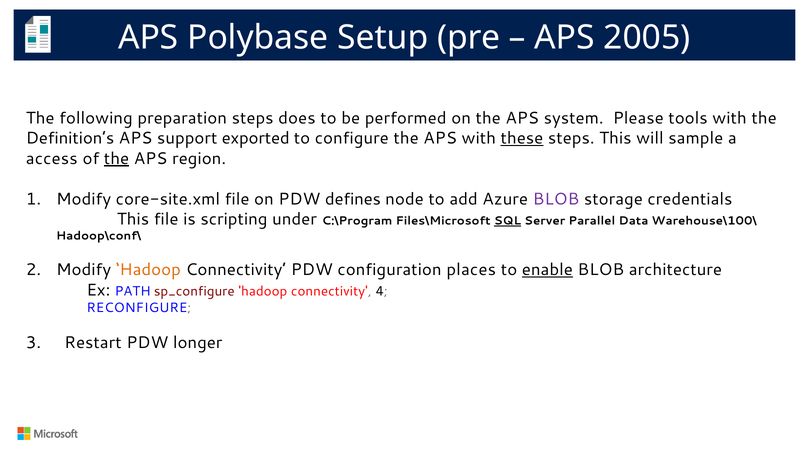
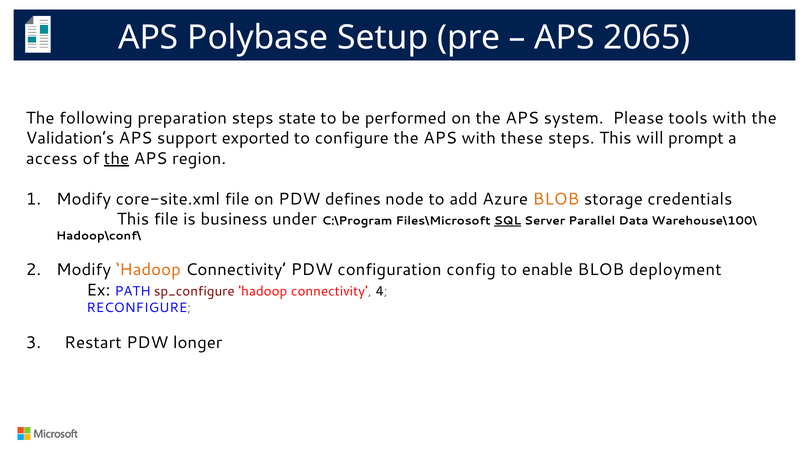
2005: 2005 -> 2065 (647, 37)
does: does -> state (297, 118)
Definition’s: Definition’s -> Validation’s (70, 138)
these underline: present -> none (522, 138)
sample: sample -> prompt (696, 138)
BLOB colour: purple -> orange (556, 199)
scripting: scripting -> business (234, 219)
places: places -> config (471, 270)
enable underline: present -> none (547, 270)
architecture: architecture -> deployment (675, 270)
